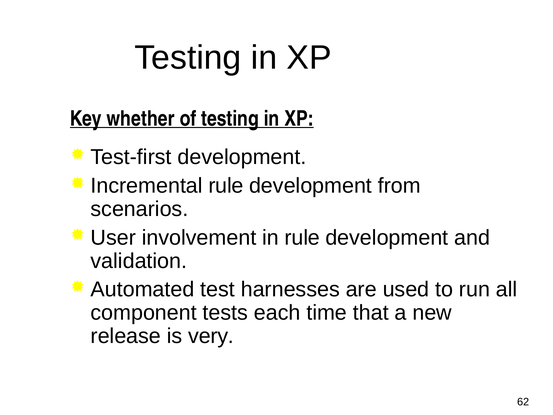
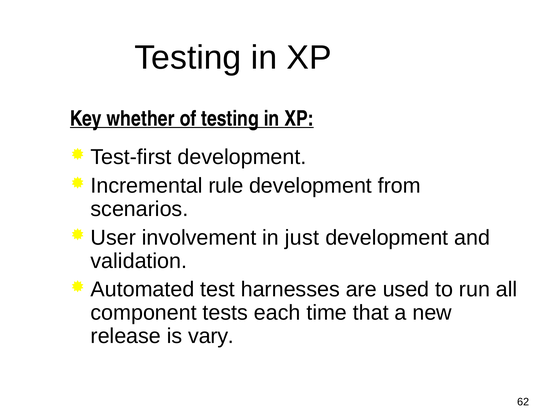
in rule: rule -> just (302, 238)
very: very -> vary (211, 336)
